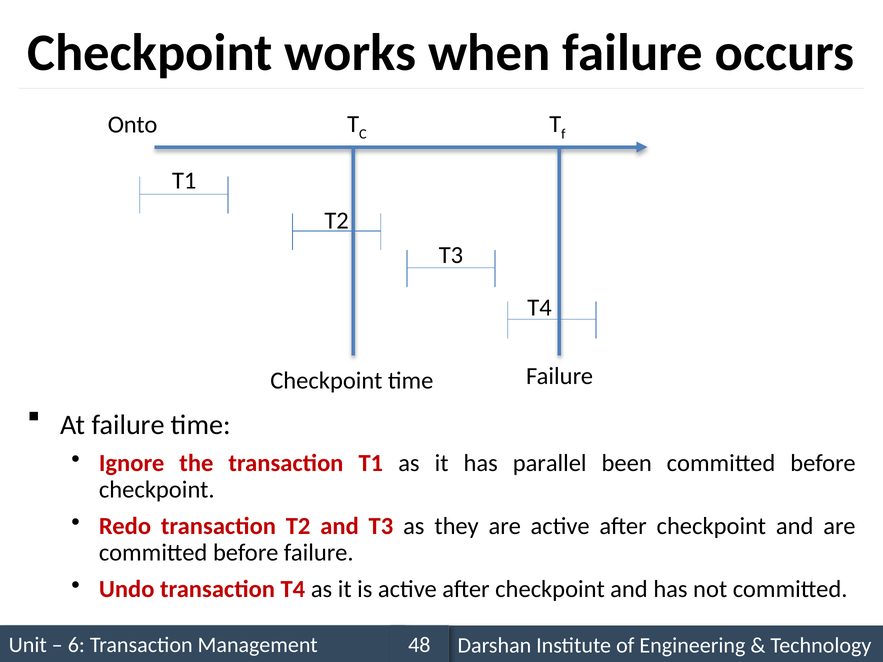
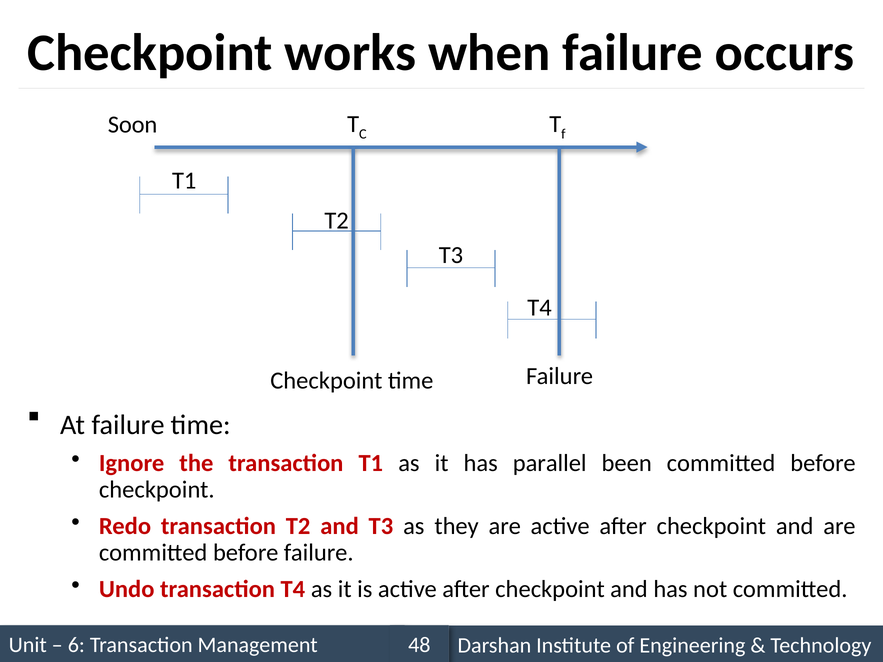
Onto: Onto -> Soon (133, 125)
